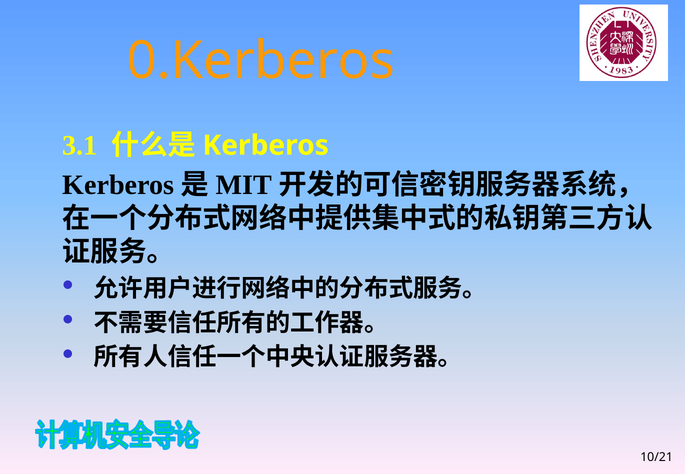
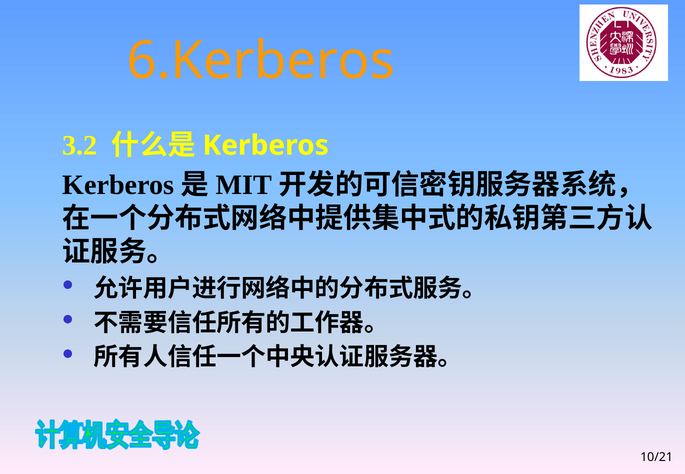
0.Kerberos: 0.Kerberos -> 6.Kerberos (261, 61)
3.1: 3.1 -> 3.2 (80, 145)
